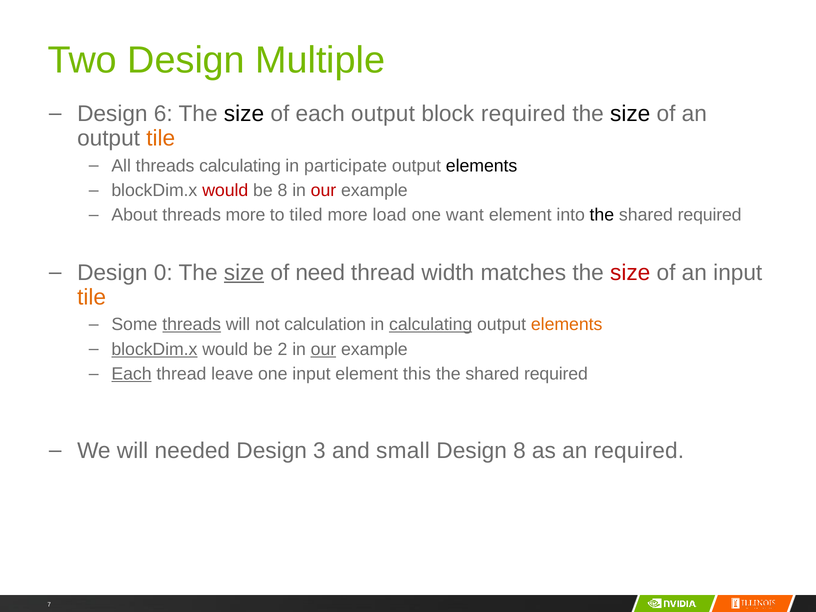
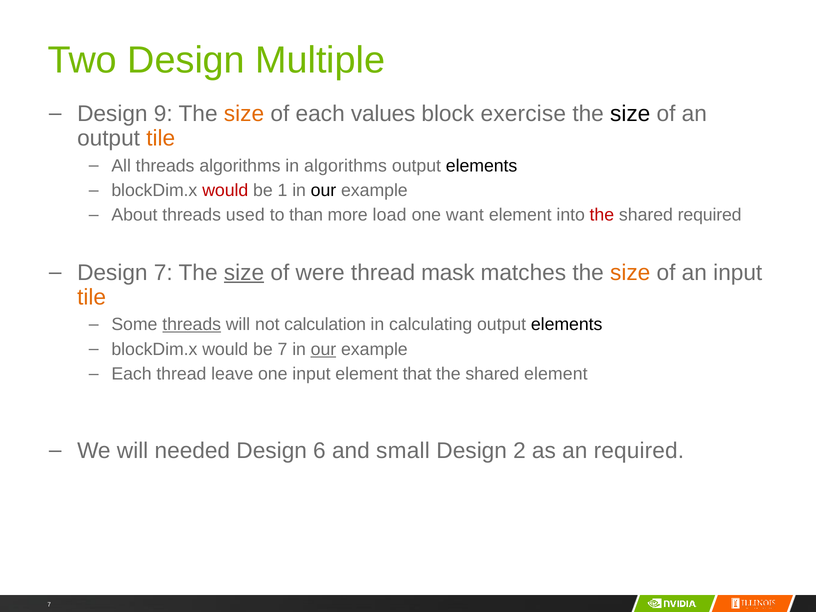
6: 6 -> 9 (163, 114)
size colour: black -> orange (244, 114)
each output: output -> values (383, 114)
block required: required -> exercise (523, 114)
threads calculating: calculating -> algorithms (240, 166)
in participate: participate -> algorithms (345, 166)
be 8: 8 -> 1 (282, 190)
our colour: red -> black (323, 190)
threads more: more -> used (245, 215)
tiled: tiled -> than (306, 215)
the colour: black -> red (602, 215)
Design 0: 0 -> 7 (163, 273)
need: need -> were (320, 273)
width: width -> mask (448, 273)
size colour: red -> orange (630, 273)
calculating underline: present -> none (431, 325)
elements colour: orange -> black (567, 325)
blockDim.x underline: present -> none (154, 349)
be 2: 2 -> 7 (282, 349)
Each underline: present -> none (132, 374)
this: this -> that (417, 374)
required: required -> element (556, 374)
3: 3 -> 6 (319, 451)
Design 8: 8 -> 2 (519, 451)
